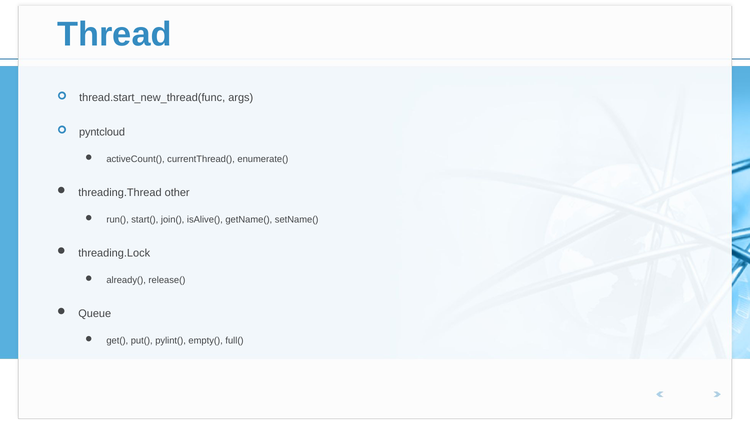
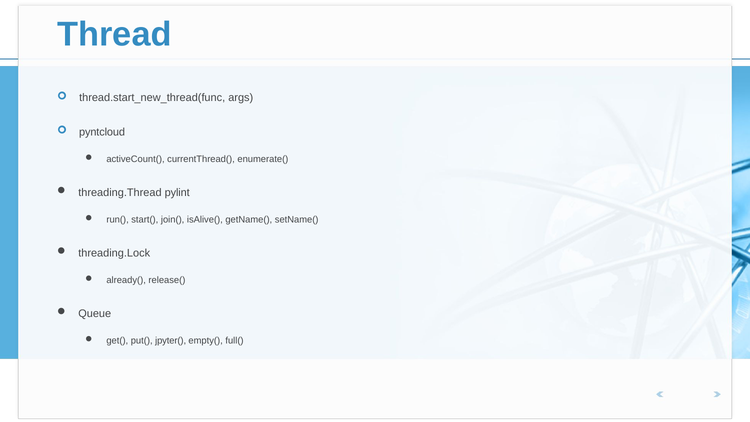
other: other -> pylint (177, 192)
pylint(: pylint( -> jpyter( (171, 341)
